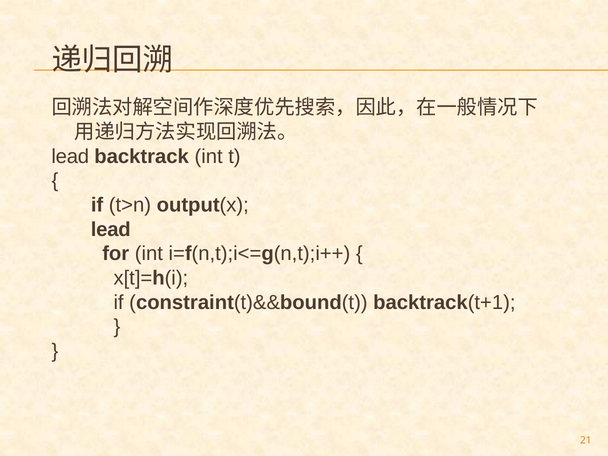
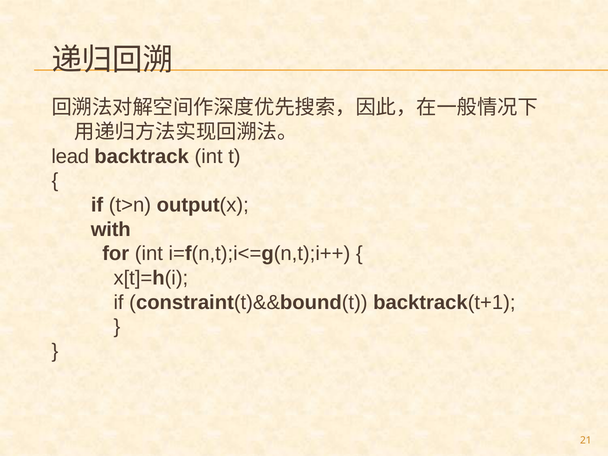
lead: lead -> with (111, 229)
